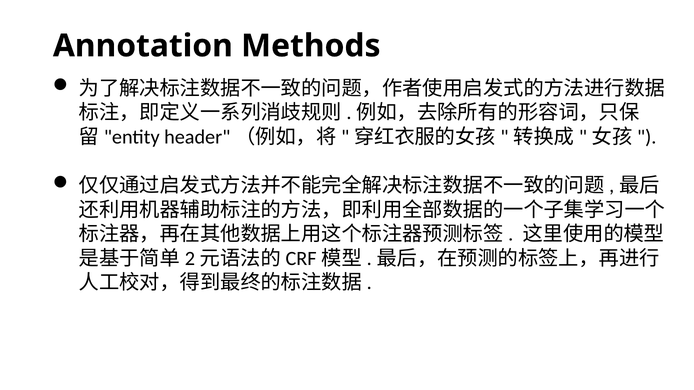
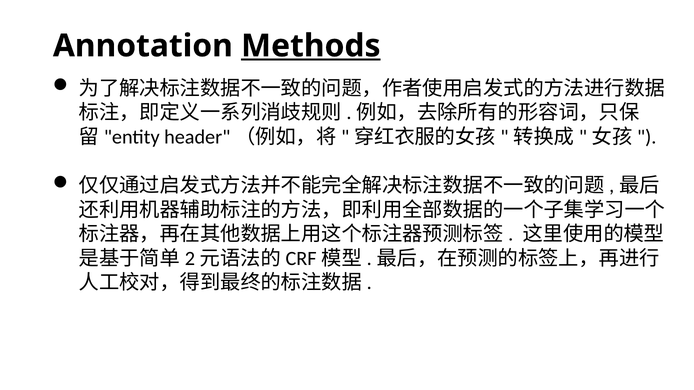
Methods underline: none -> present (311, 46)
